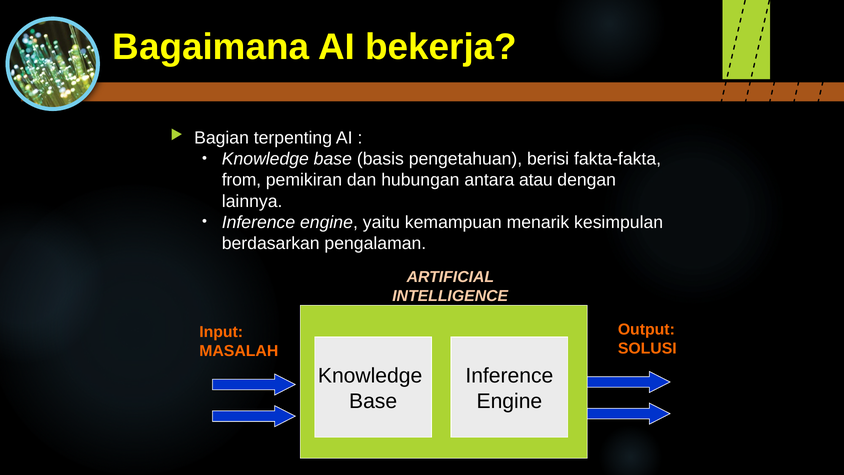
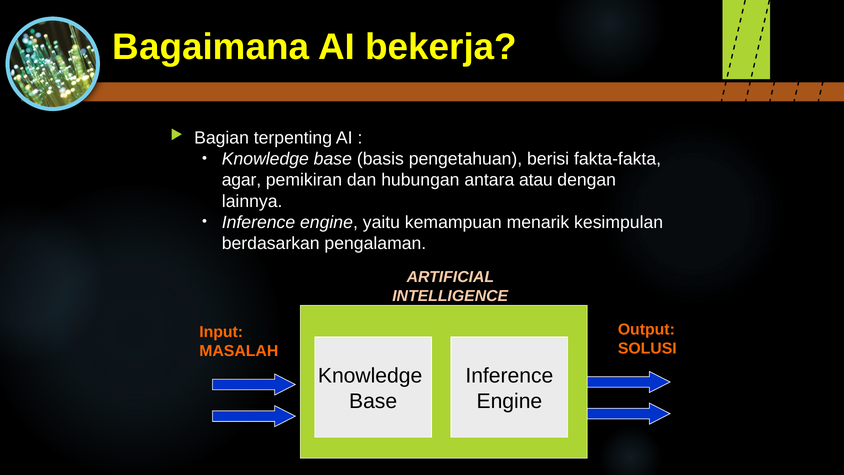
from: from -> agar (241, 180)
